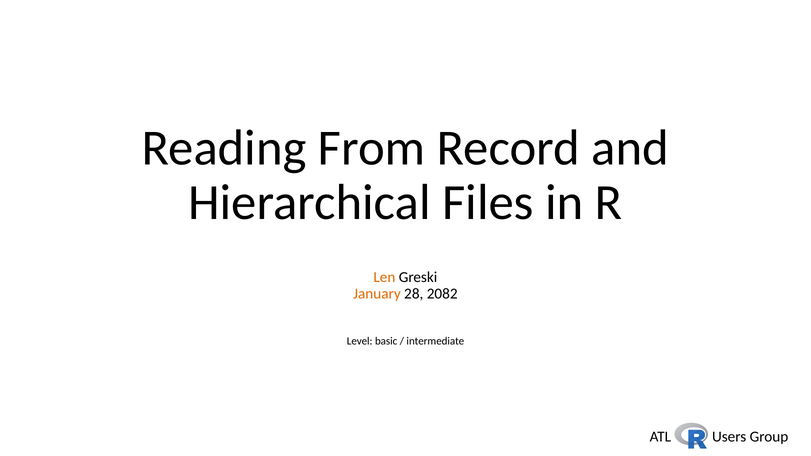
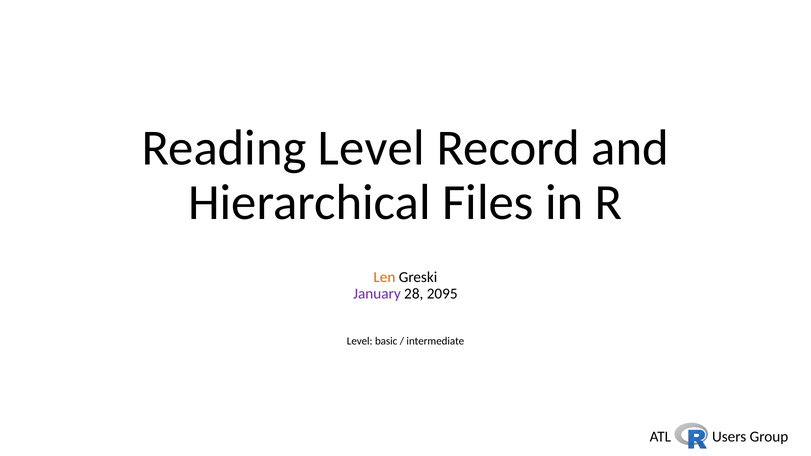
Reading From: From -> Level (371, 148)
January colour: orange -> purple (377, 294)
2082: 2082 -> 2095 (442, 294)
